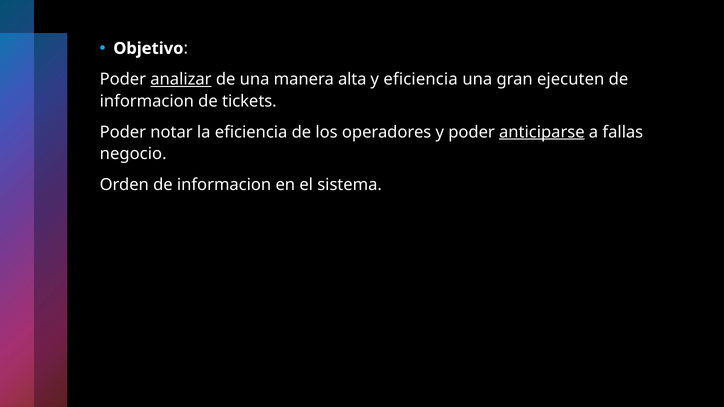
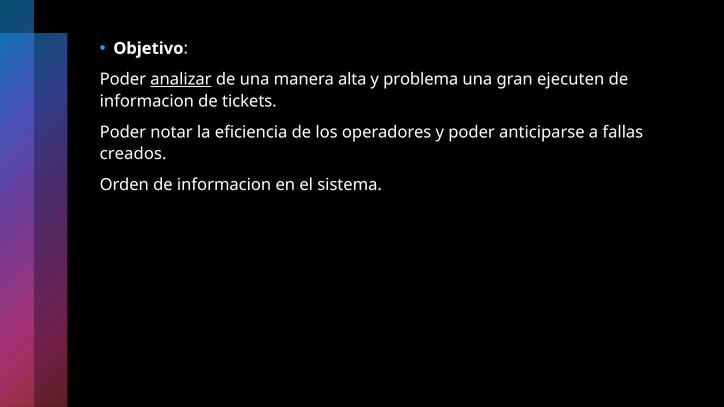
y eficiencia: eficiencia -> problema (421, 79)
anticiparse underline: present -> none (542, 132)
negocio: negocio -> creados (133, 154)
